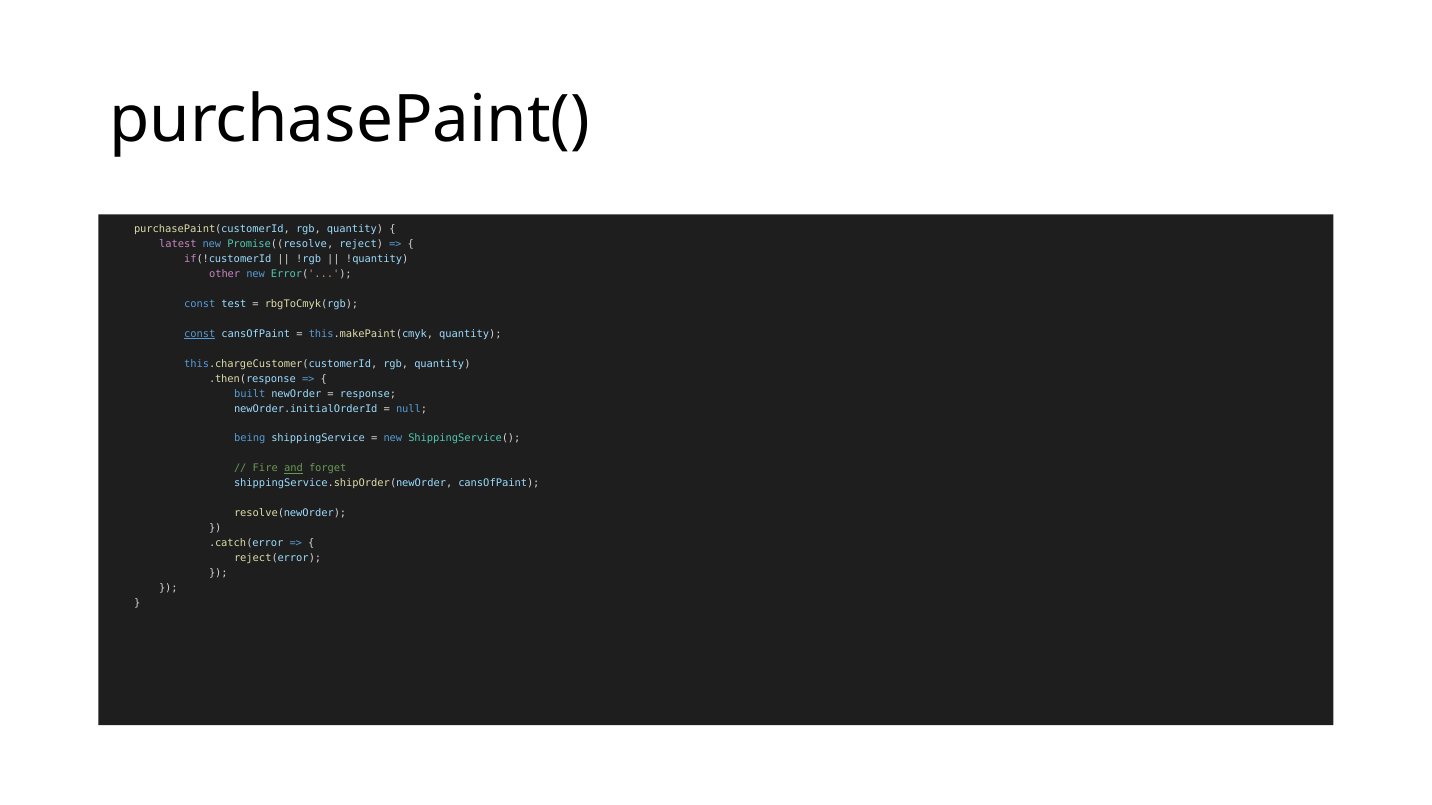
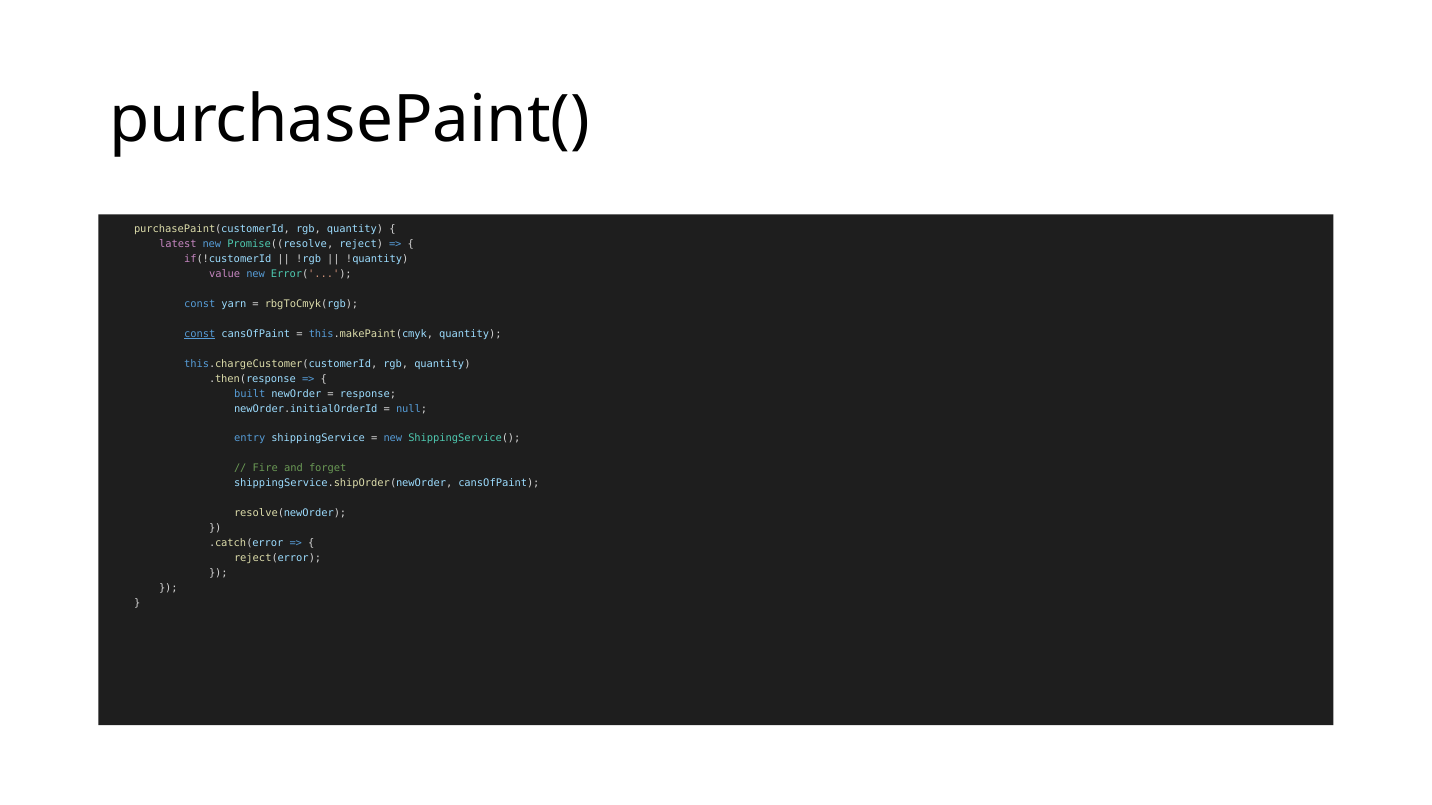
other: other -> value (225, 274)
test: test -> yarn (234, 304)
being: being -> entry (250, 439)
and underline: present -> none (293, 469)
